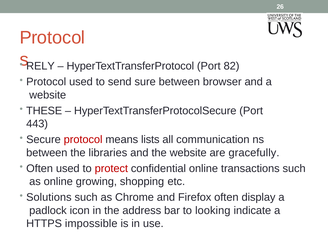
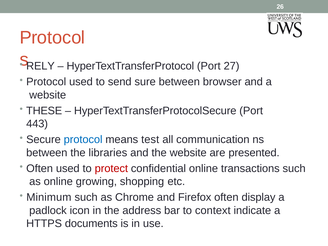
82: 82 -> 27 (232, 66)
protocol colour: red -> blue (83, 140)
lists: lists -> test (150, 140)
gracefully: gracefully -> presented (254, 153)
Solutions: Solutions -> Minimum (49, 197)
looking: looking -> context (213, 210)
impossible: impossible -> documents (91, 224)
